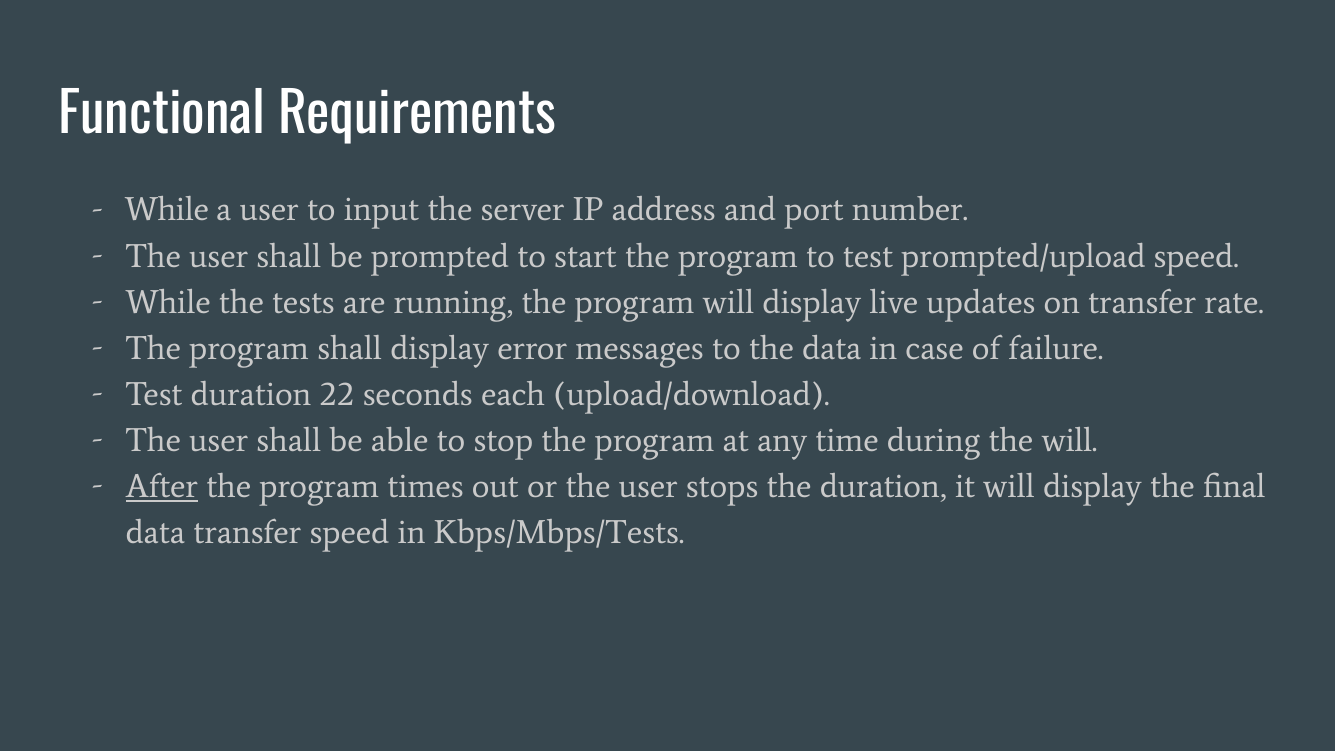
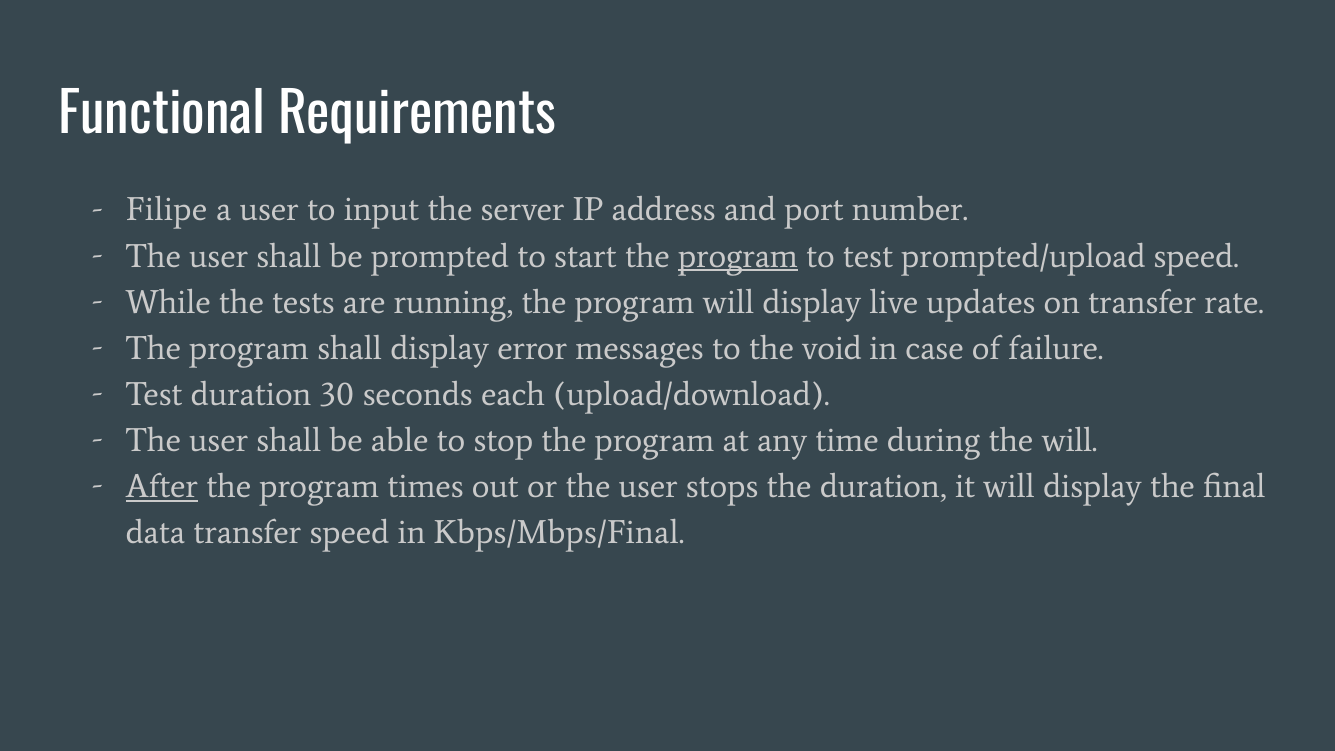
While: While -> Filipe (167, 210)
program underline: none -> present (738, 256)
the data: data -> void (832, 348)
22: 22 -> 30 (337, 394)
Kbps/Mbps/Tests: Kbps/Mbps/Tests -> Kbps/Mbps/Final (559, 532)
